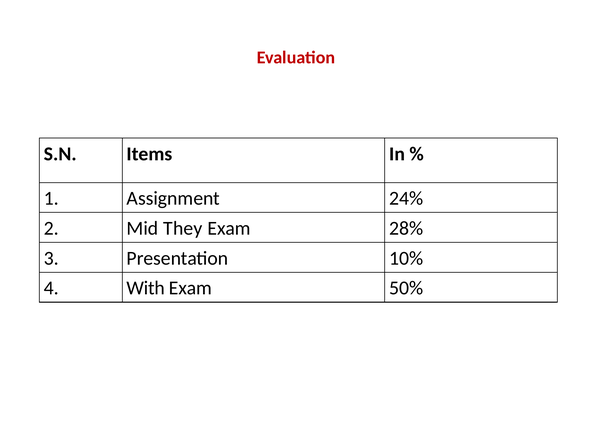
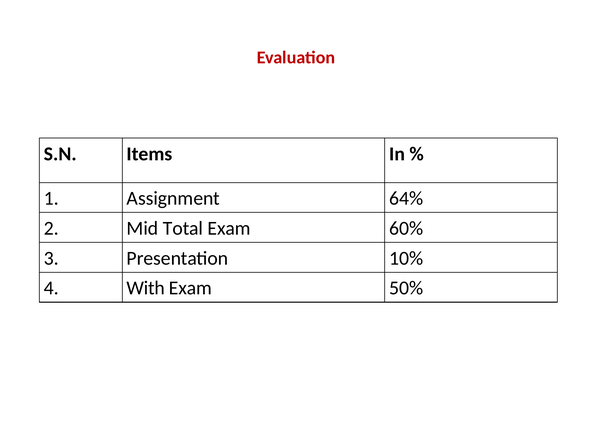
24%: 24% -> 64% (406, 198)
They: They -> Total (183, 228)
28%: 28% -> 60% (406, 228)
